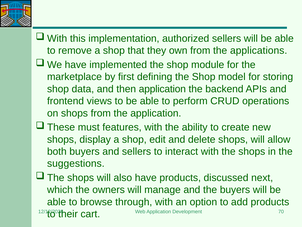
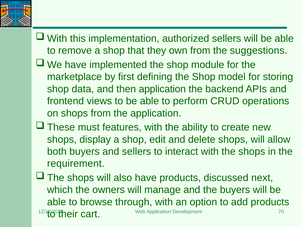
applications: applications -> suggestions (259, 51)
suggestions: suggestions -> requirement (76, 163)
